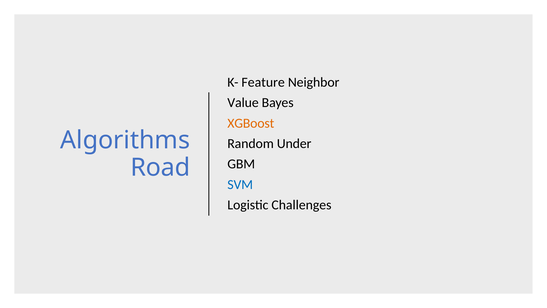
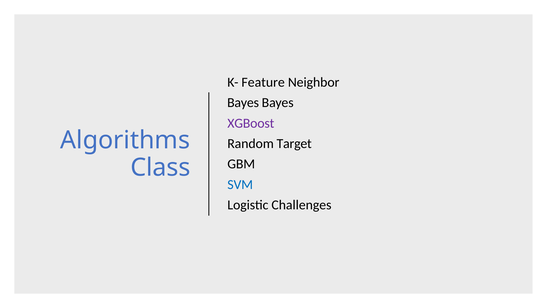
Value: Value -> Bayes (243, 103)
XGBoost colour: orange -> purple (251, 123)
Under: Under -> Target (294, 144)
Road: Road -> Class (160, 167)
